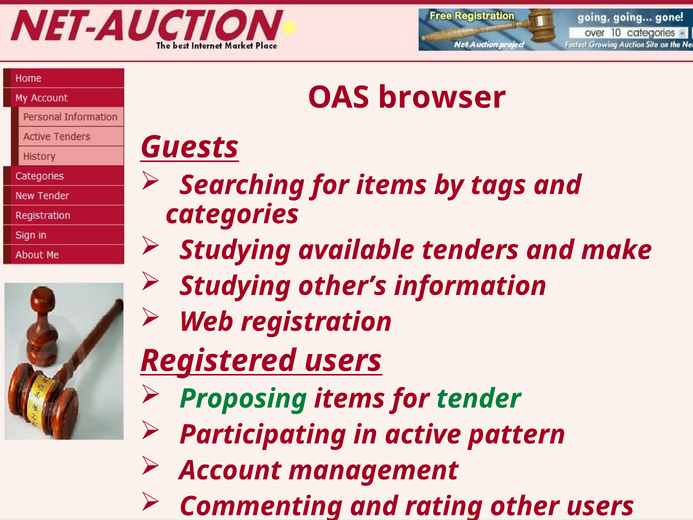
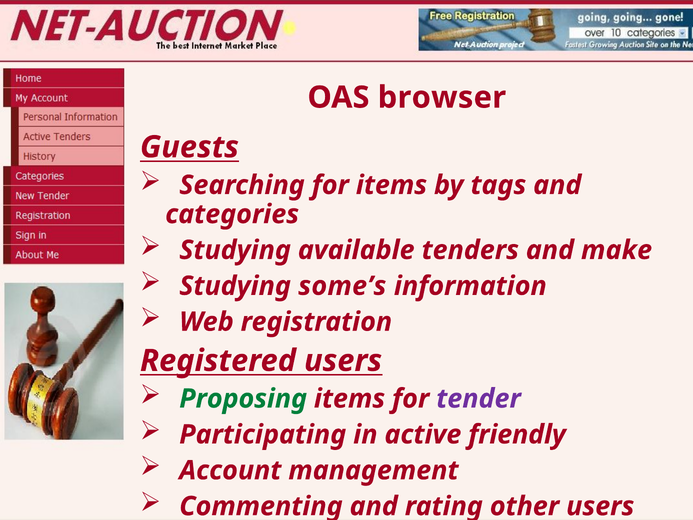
other’s: other’s -> some’s (342, 286)
tender colour: green -> purple (479, 399)
pattern: pattern -> friendly (517, 434)
